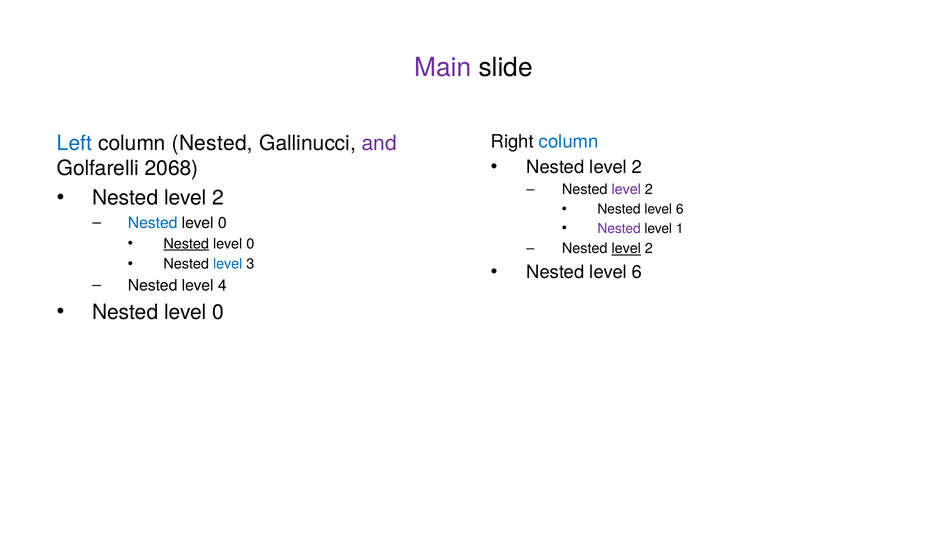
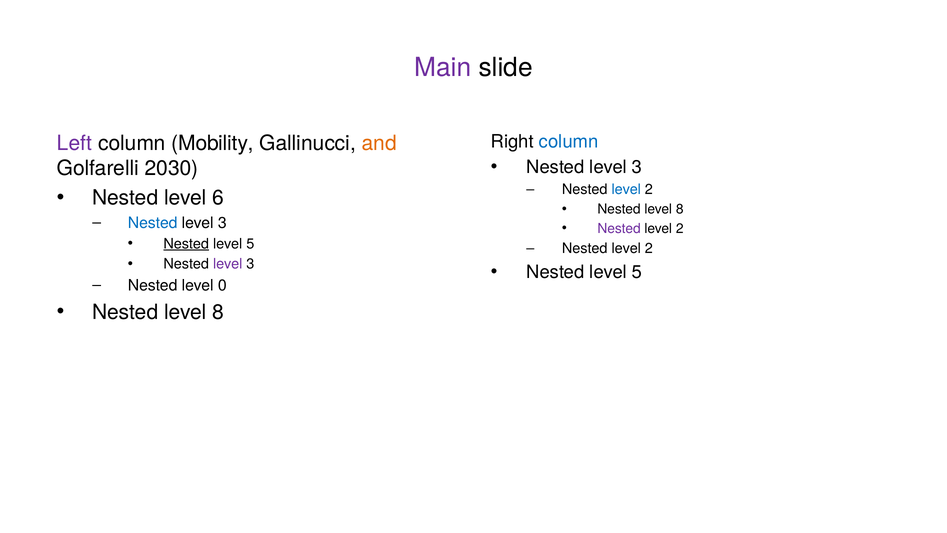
Left colour: blue -> purple (75, 143)
column Nested: Nested -> Mobility (213, 143)
and colour: purple -> orange (379, 143)
2: 2 -> 3 (637, 167)
2068: 2068 -> 2030 (172, 168)
level colour: purple -> blue (626, 190)
2: 2 -> 6 (218, 198)
6: 6 -> 8 (680, 209)
0: 0 -> 3 (222, 223)
1: 1 -> 2 (680, 229)
0: 0 -> 5 (250, 244)
level underline: present -> none (626, 248)
level colour: blue -> purple (228, 264)
6: 6 -> 5 (637, 272)
4: 4 -> 0 (222, 285)
0: 0 -> 8 (218, 312)
